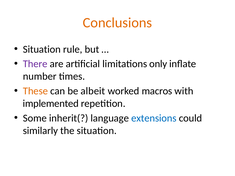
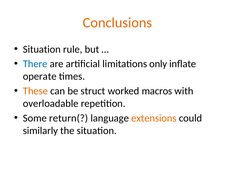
There colour: purple -> blue (35, 64)
number: number -> operate (40, 76)
albeit: albeit -> struct (93, 91)
implemented: implemented -> overloadable (51, 104)
inherit(: inherit( -> return( (69, 118)
extensions colour: blue -> orange (154, 118)
